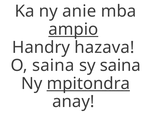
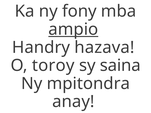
anie: anie -> fony (79, 11)
O saina: saina -> toroy (53, 66)
mpitondra underline: present -> none (88, 84)
